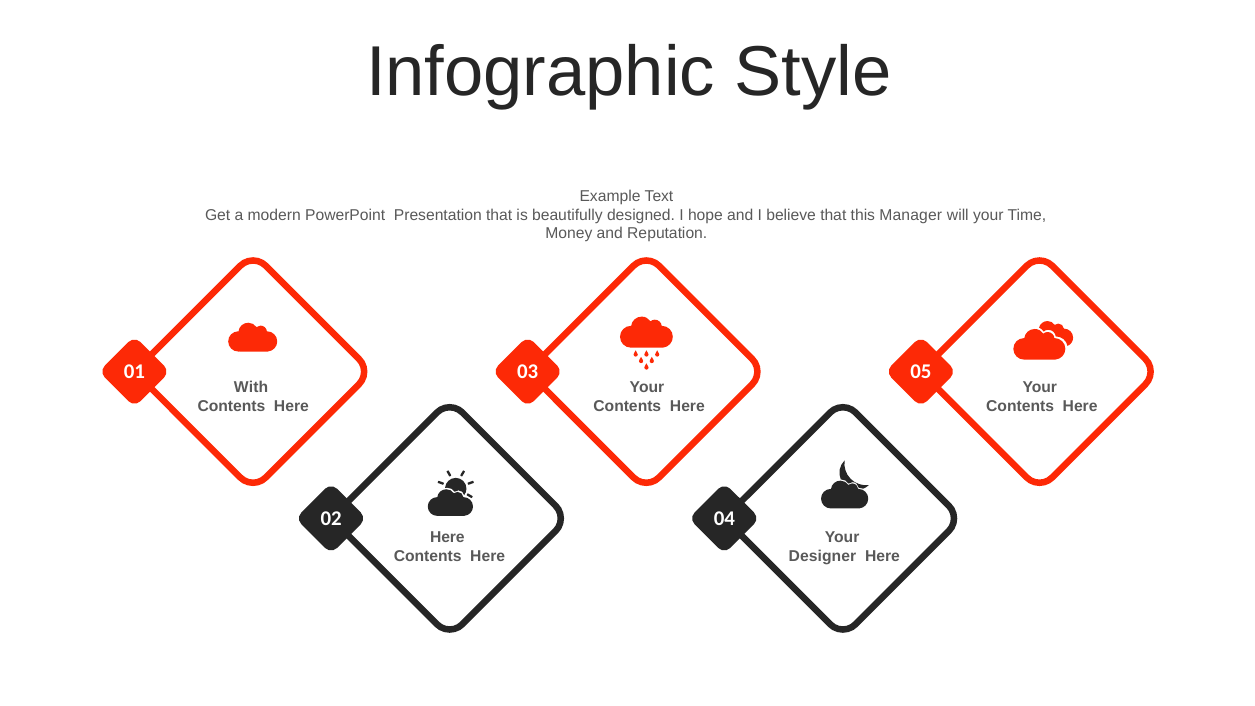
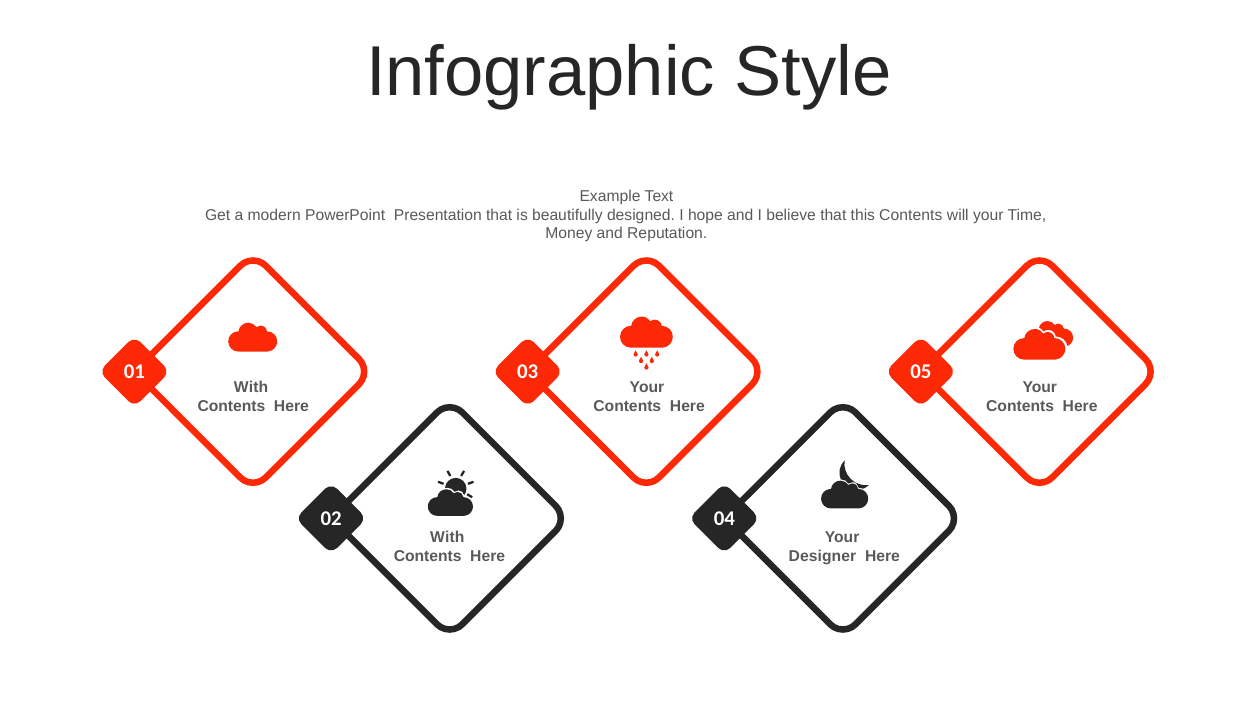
this Manager: Manager -> Contents (911, 215)
Here: Here -> With (447, 537)
